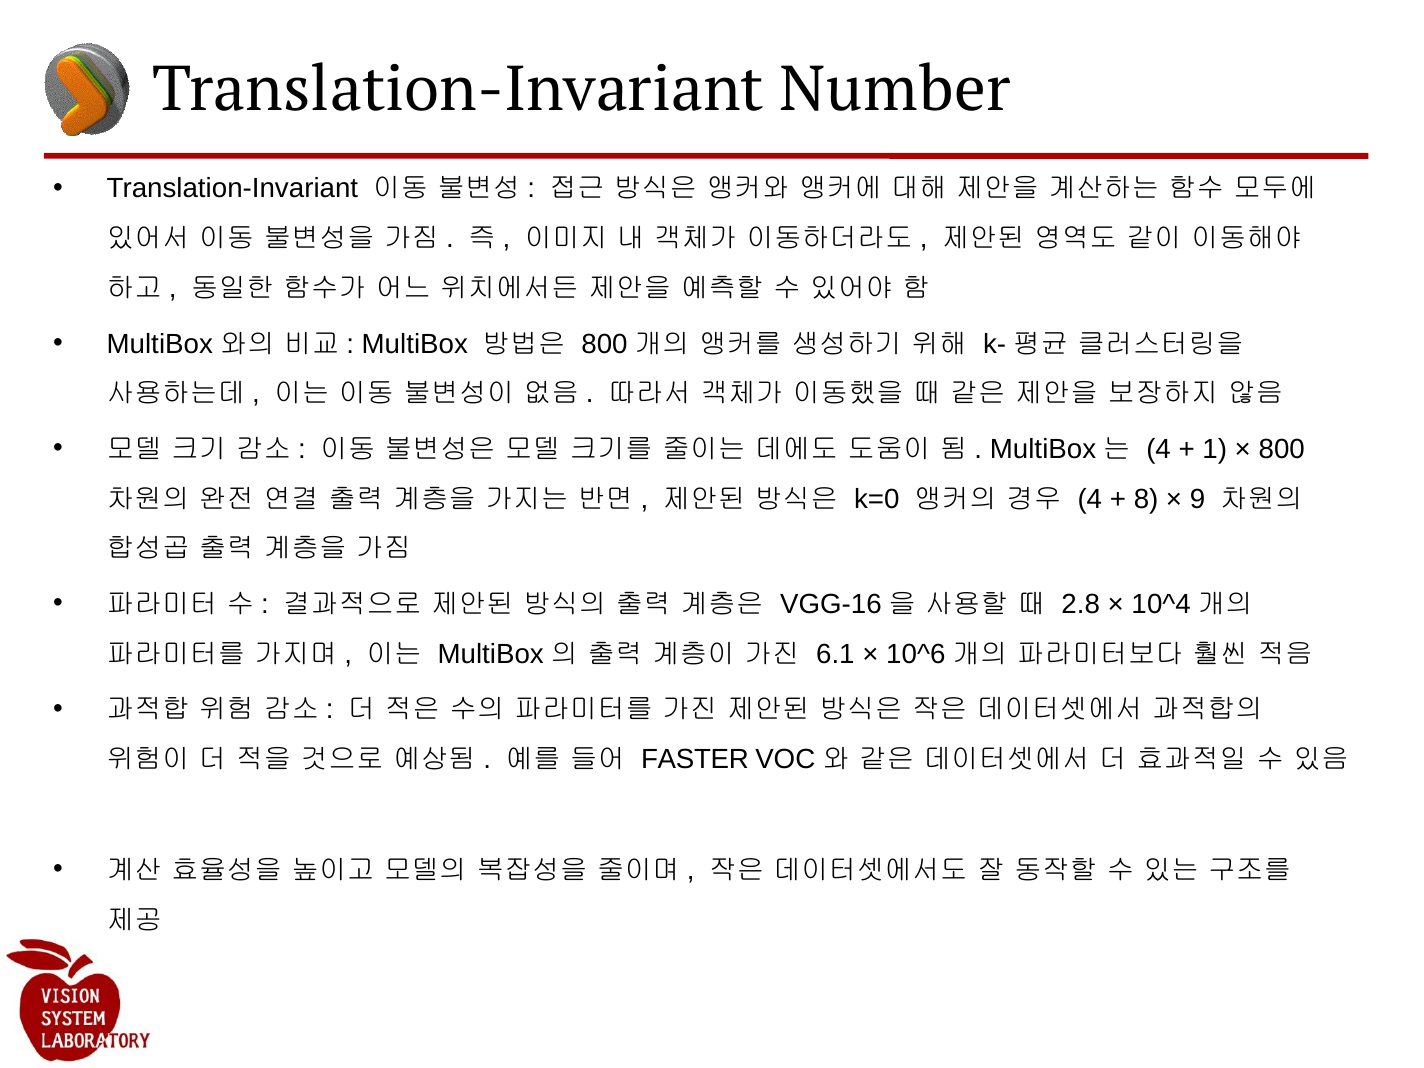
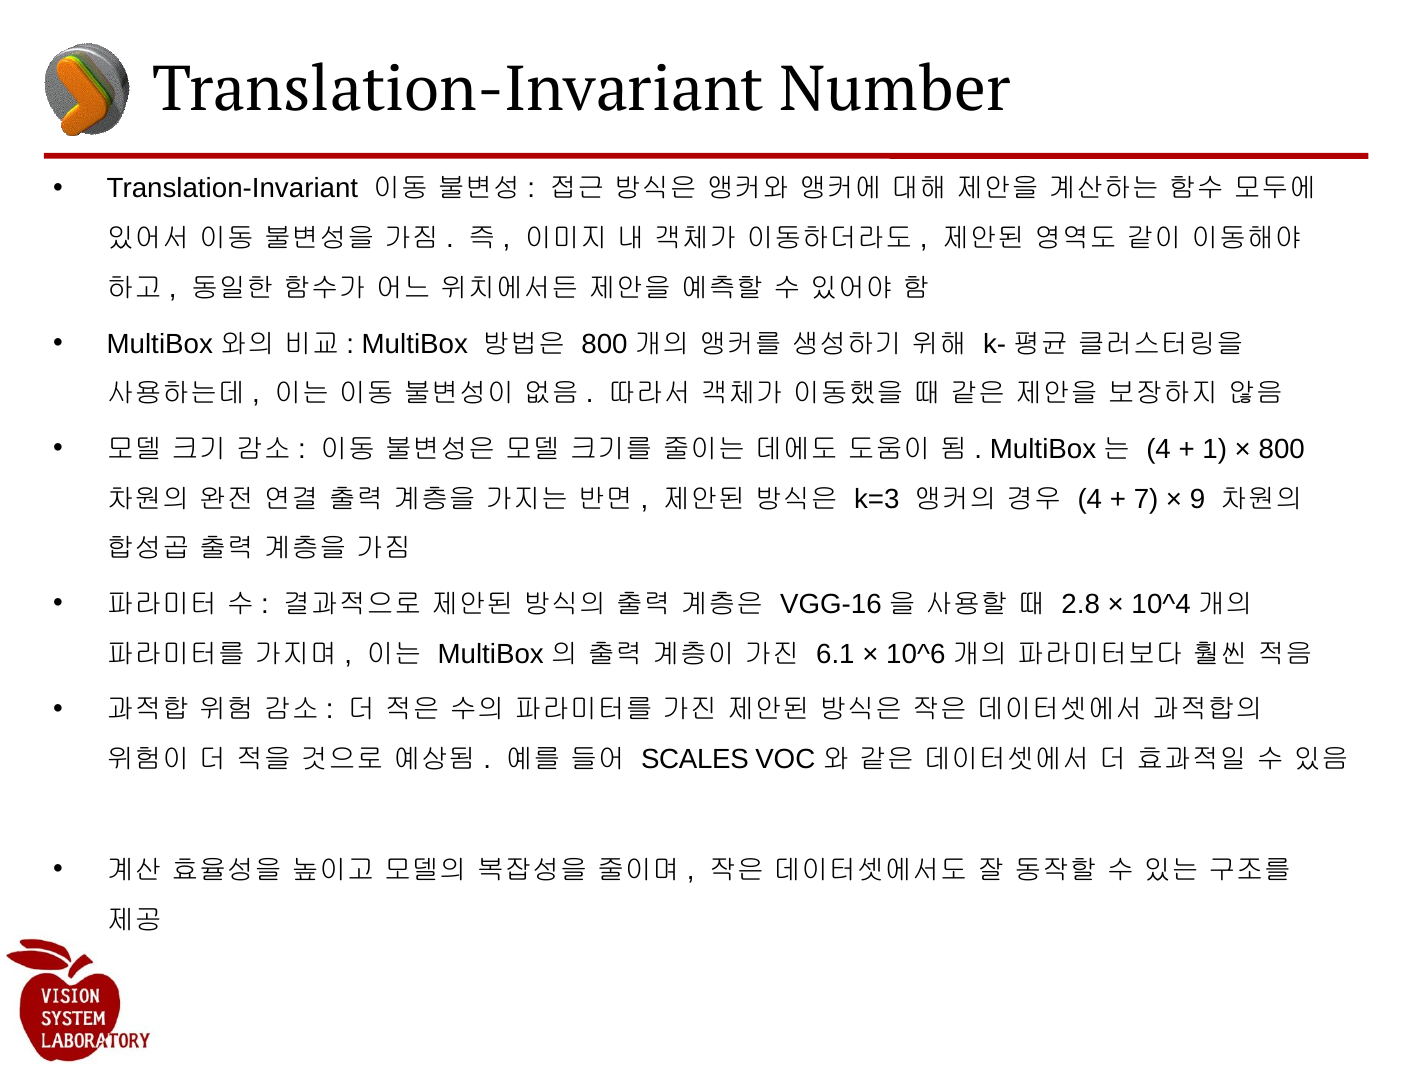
k=0: k=0 -> k=3 (877, 499)
8: 8 -> 7 (1146, 499)
FASTER: FASTER -> SCALES (695, 759)
